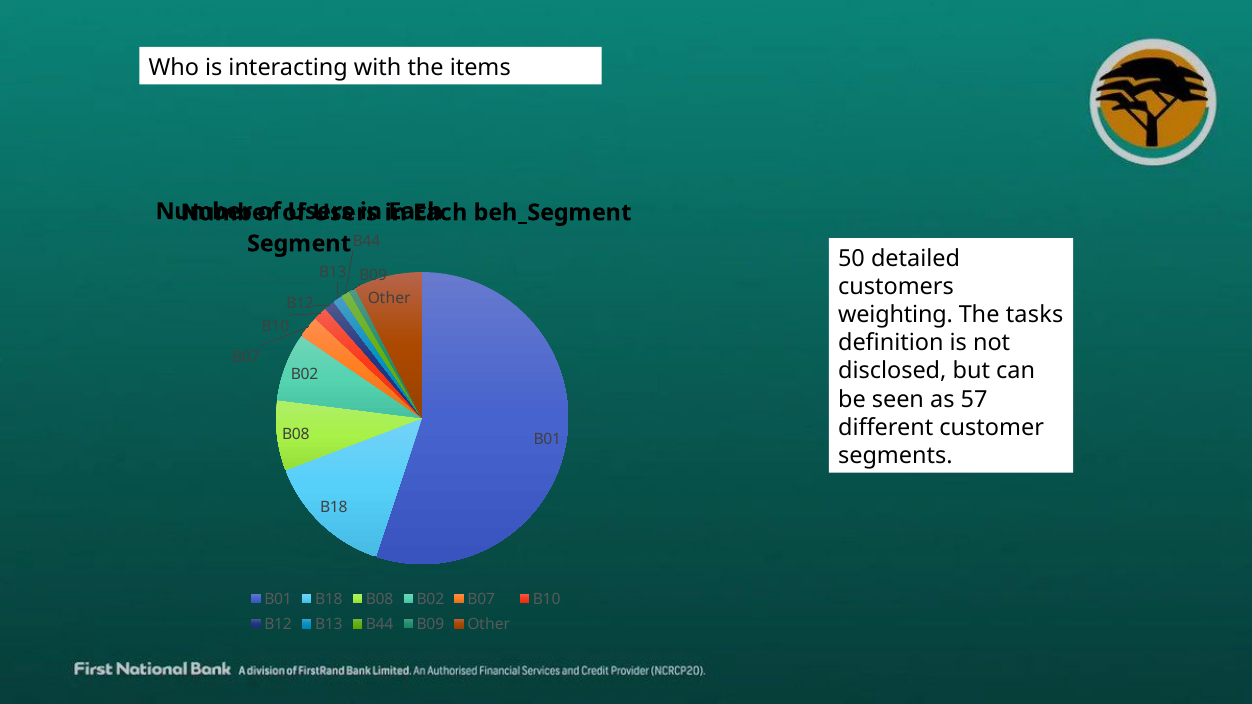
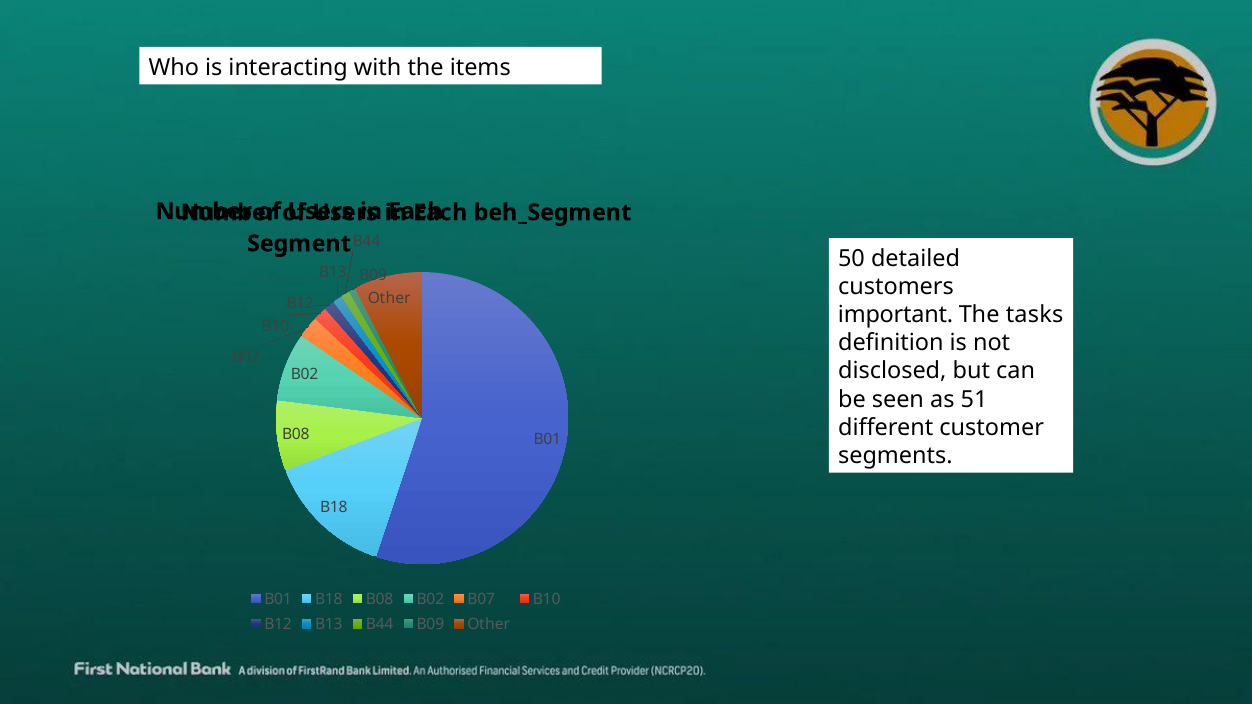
weighting: weighting -> important (896, 315)
57: 57 -> 51 (974, 399)
